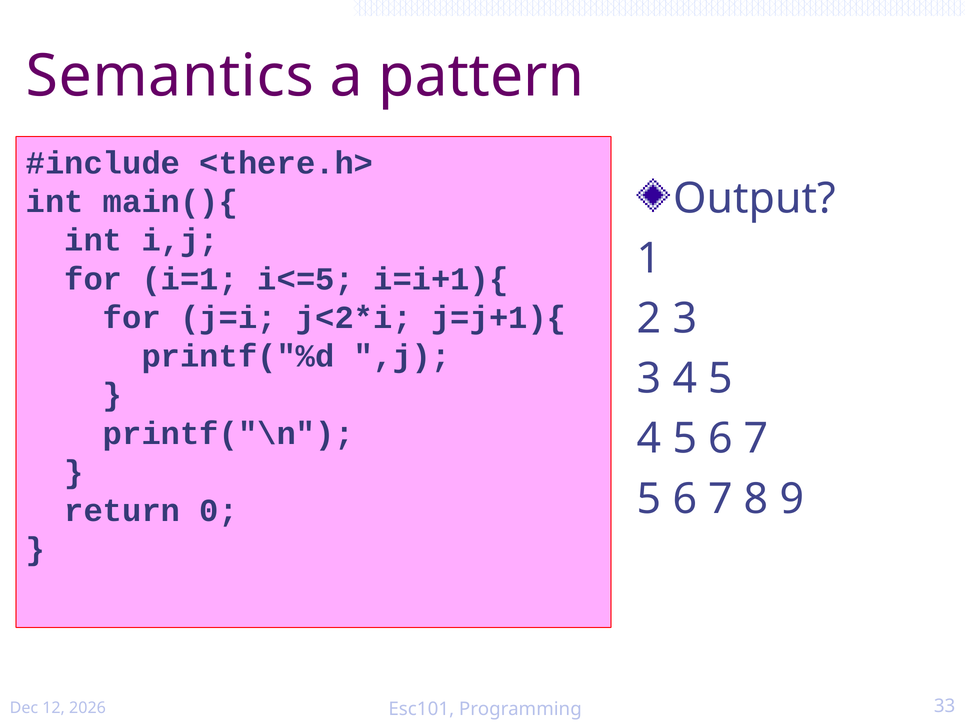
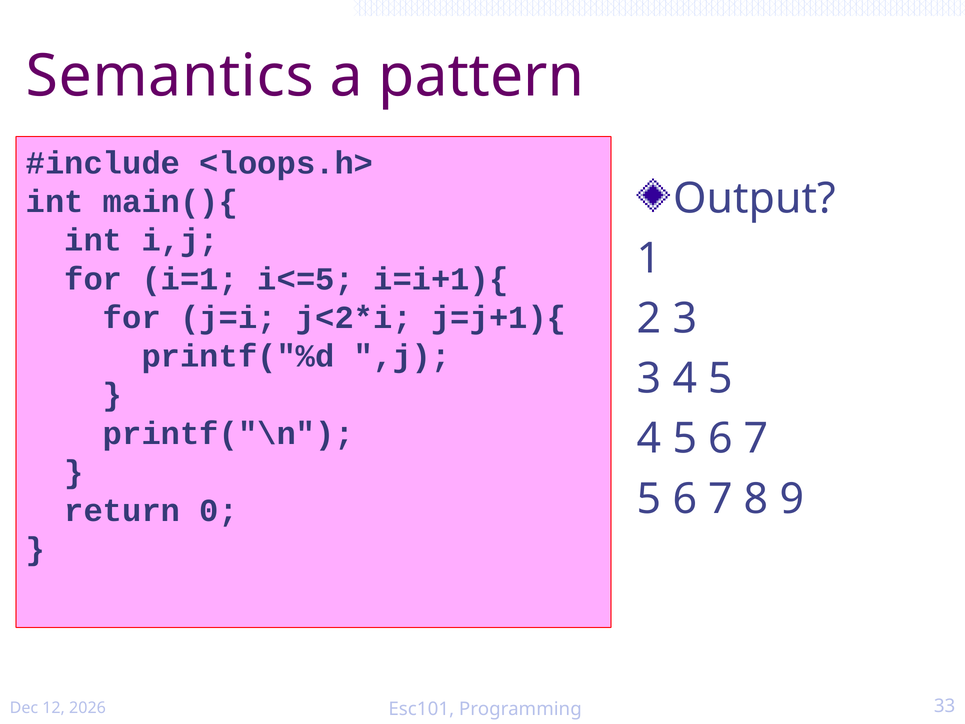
<there.h>: <there.h> -> <loops.h> (286, 163)
